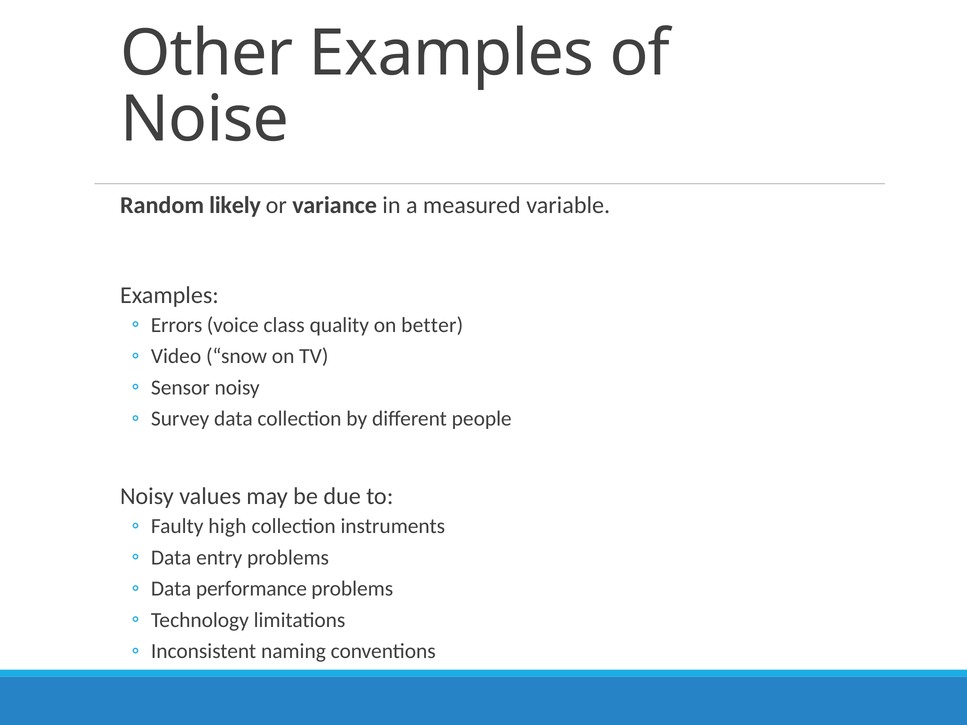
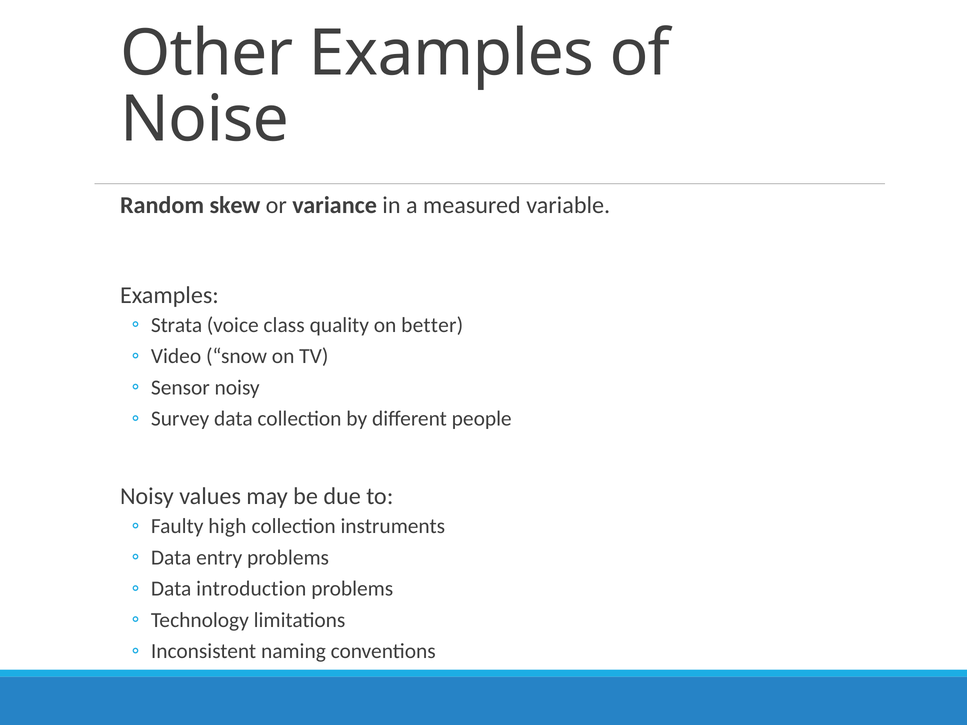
likely: likely -> skew (235, 205)
Errors: Errors -> Strata (177, 325)
performance: performance -> introduction (251, 589)
